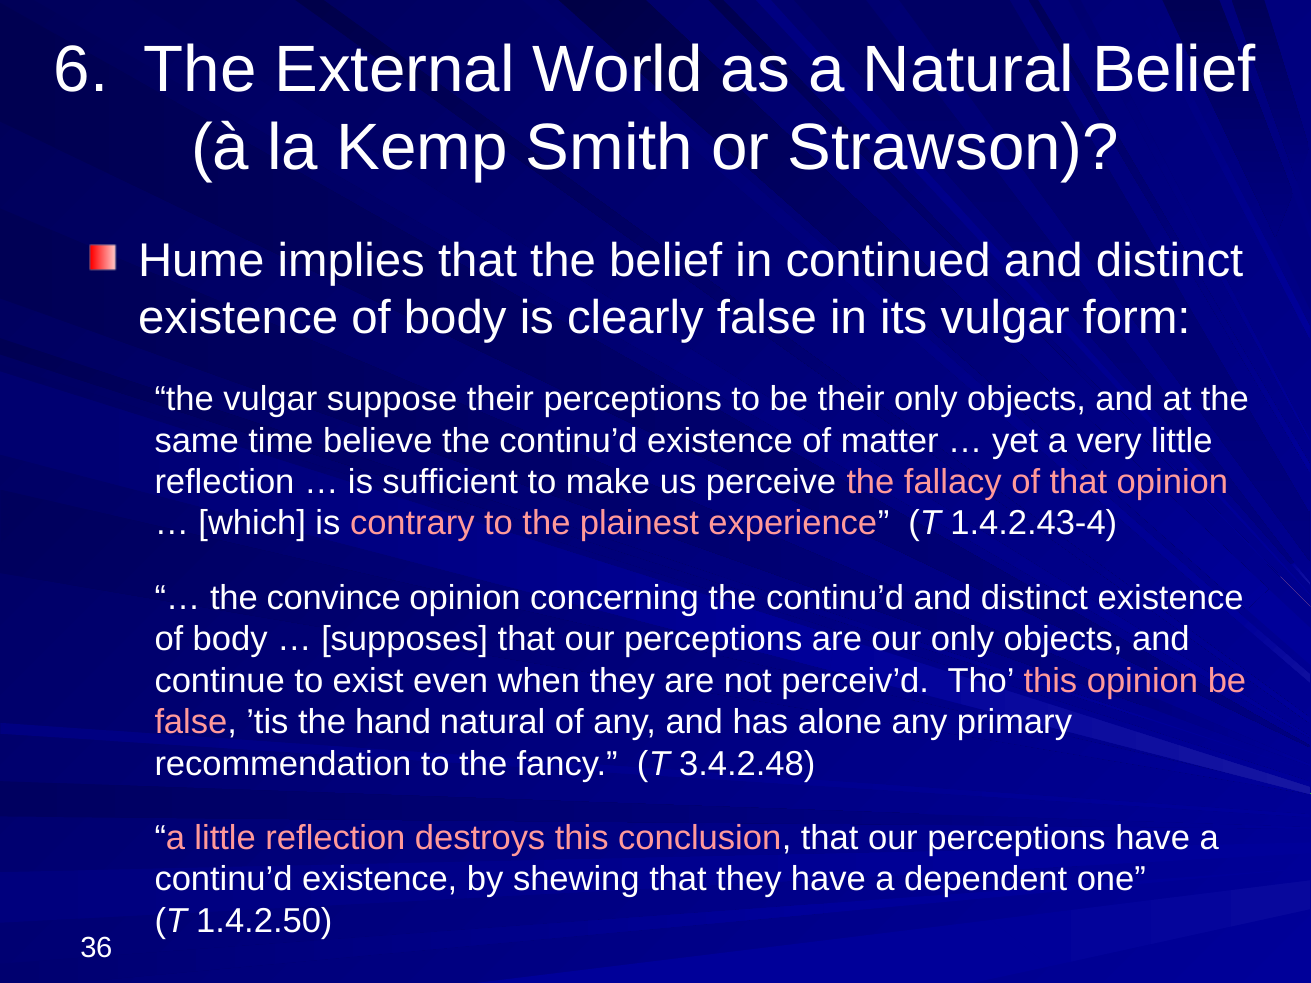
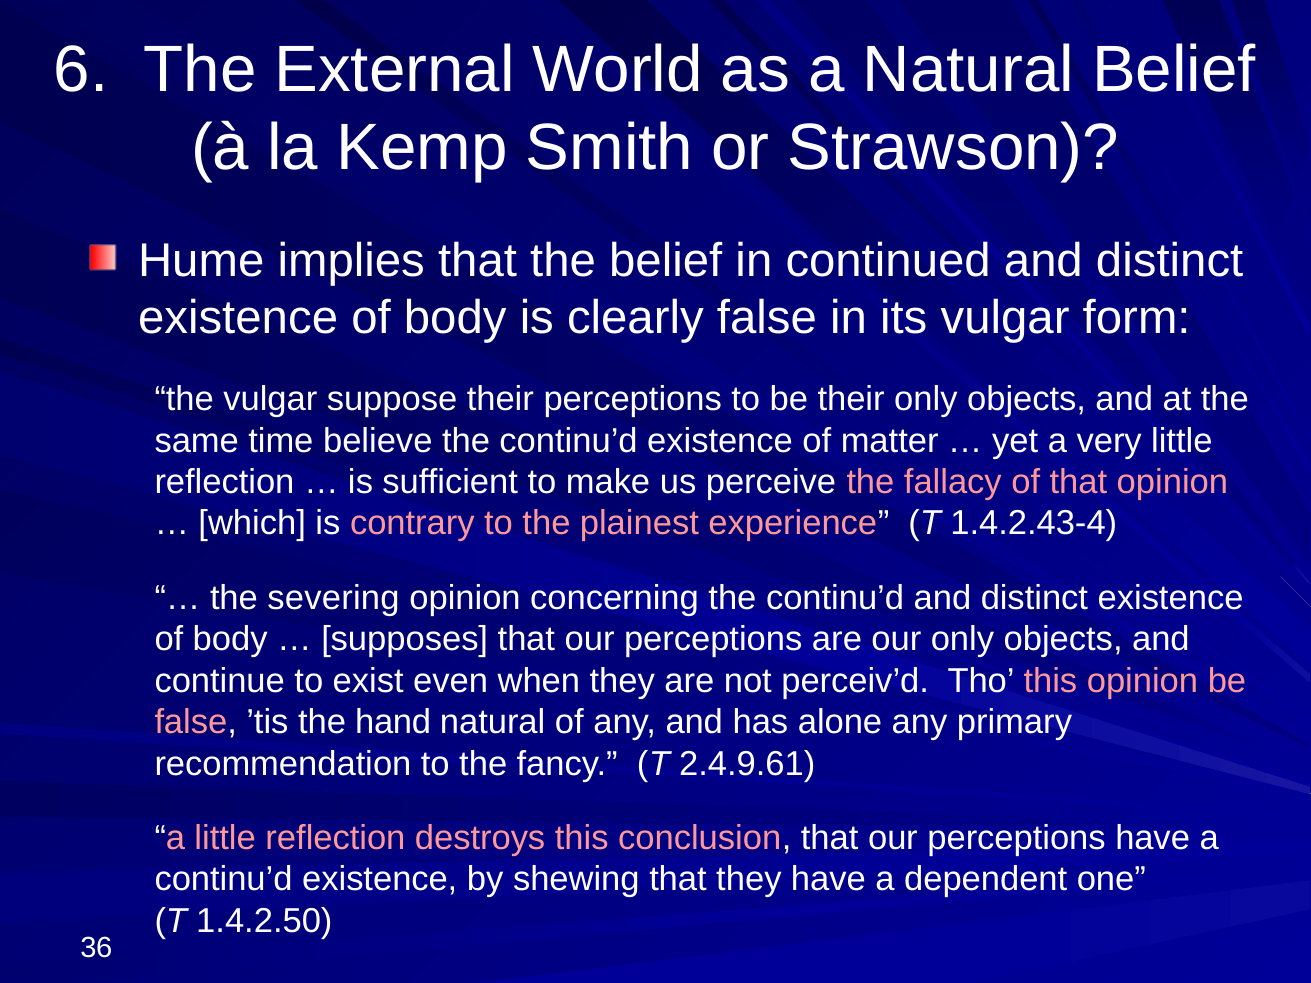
convince: convince -> severing (333, 598)
3.4.2.48: 3.4.2.48 -> 2.4.9.61 (747, 764)
